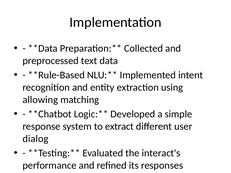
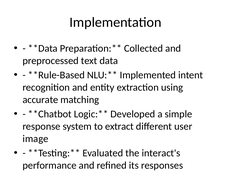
allowing: allowing -> accurate (40, 100)
dialog: dialog -> image (35, 139)
